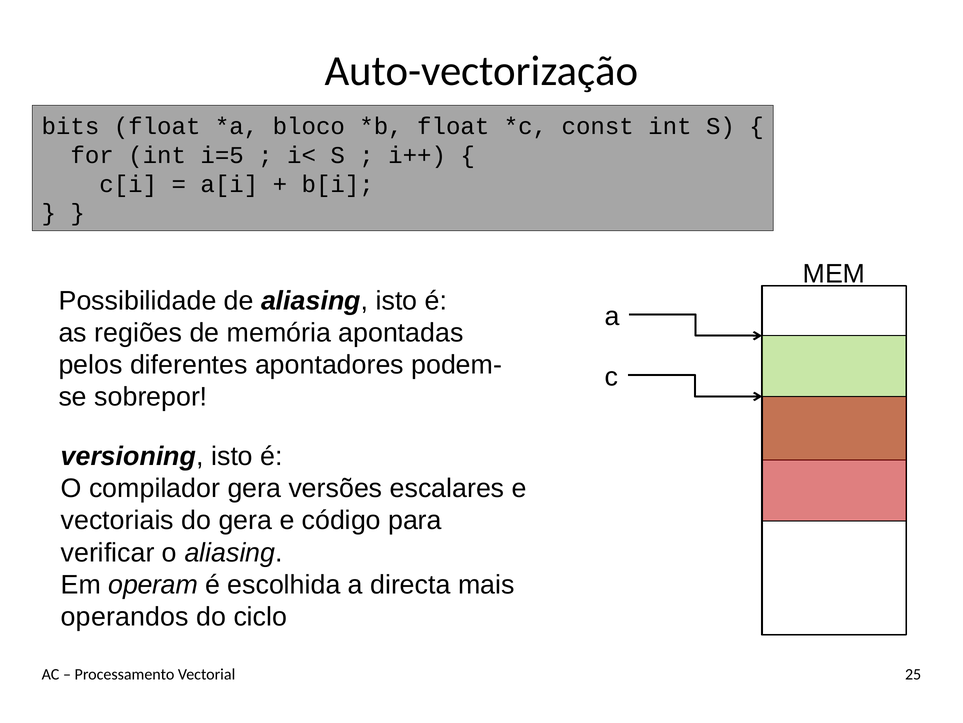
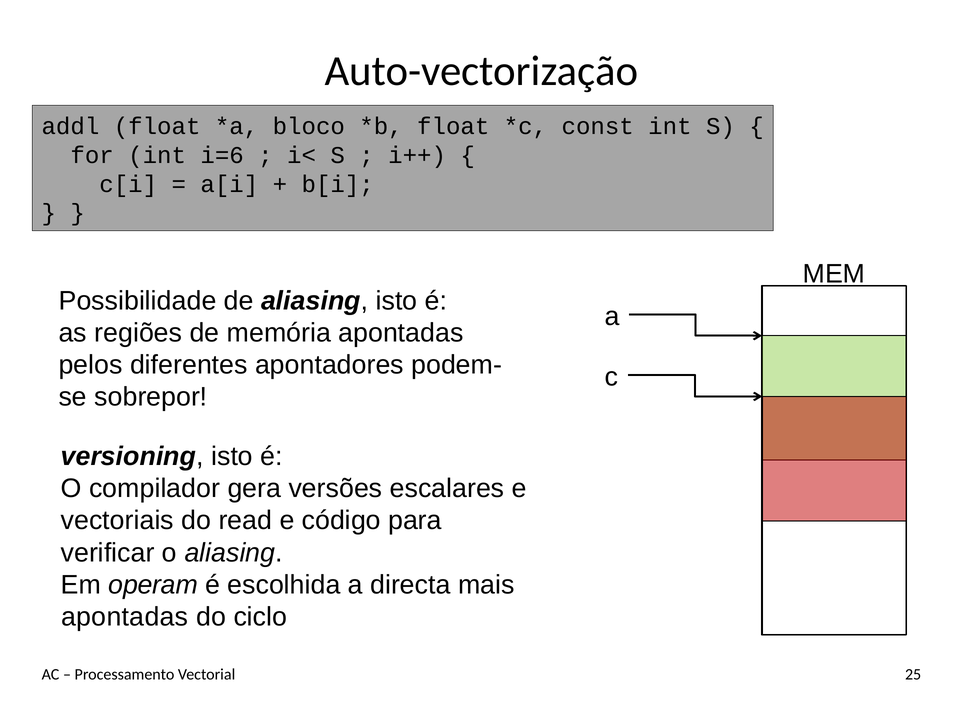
bits: bits -> addl (70, 126)
i=5: i=5 -> i=6 (222, 155)
do gera: gera -> read (245, 520)
operandos: operandos -> apontadas (125, 616)
